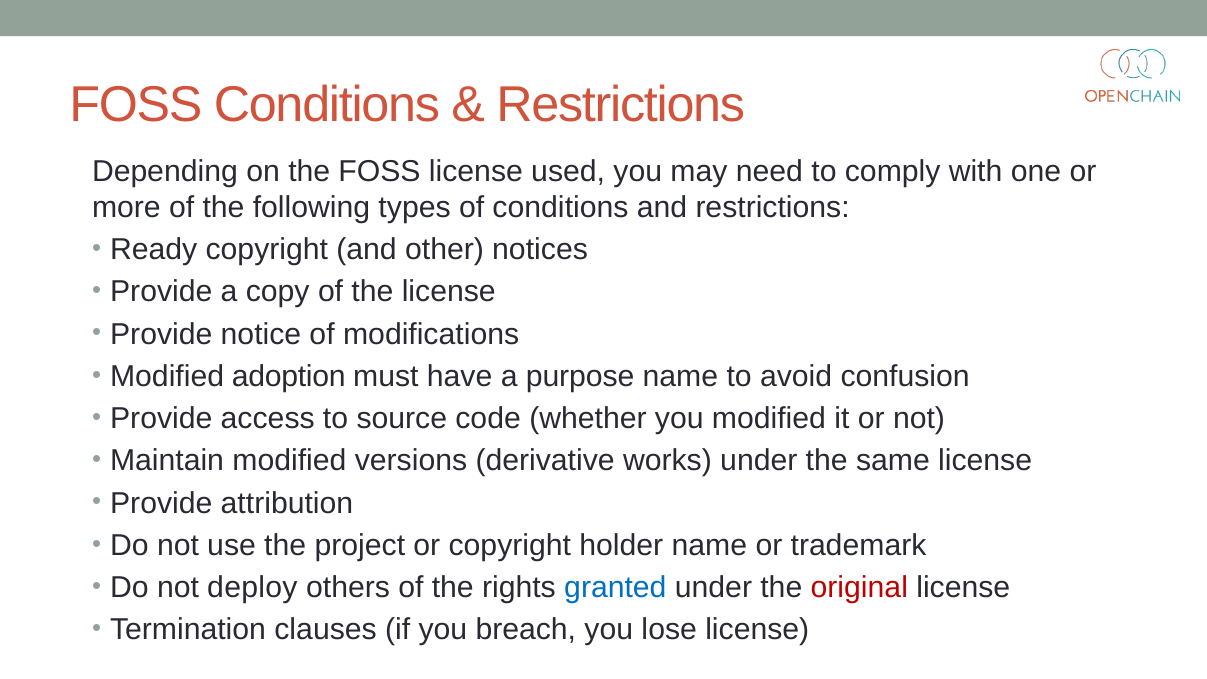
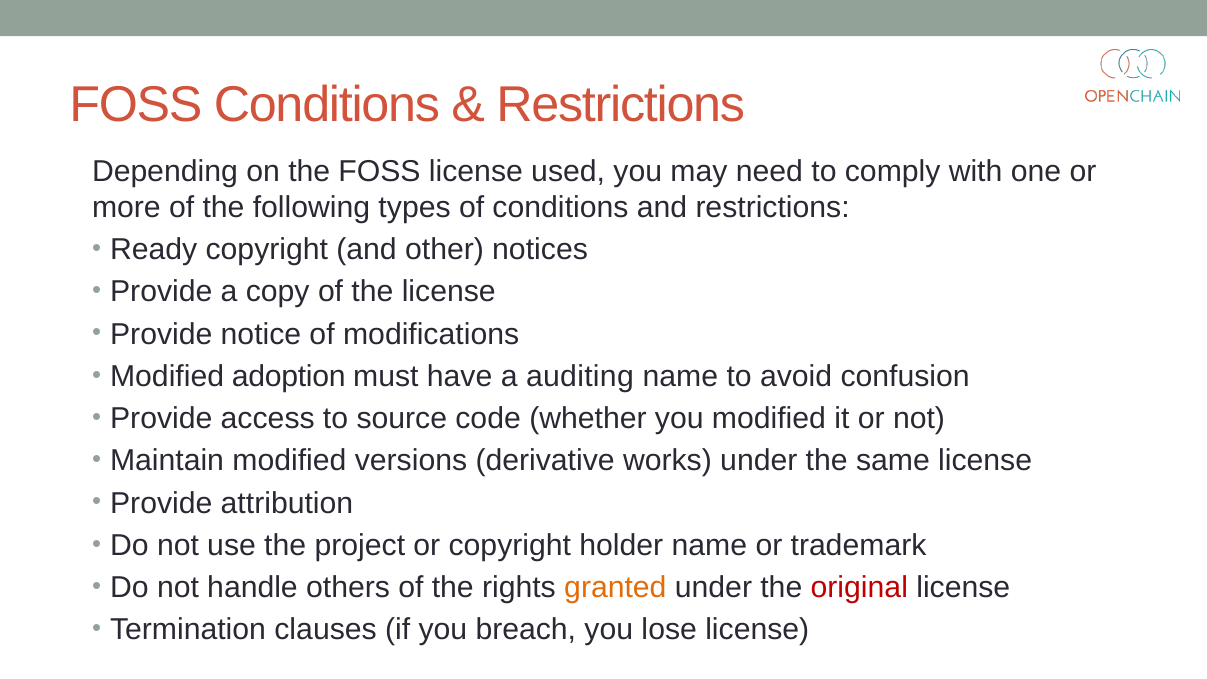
purpose: purpose -> auditing (580, 376)
deploy: deploy -> handle (253, 587)
granted colour: blue -> orange (615, 587)
